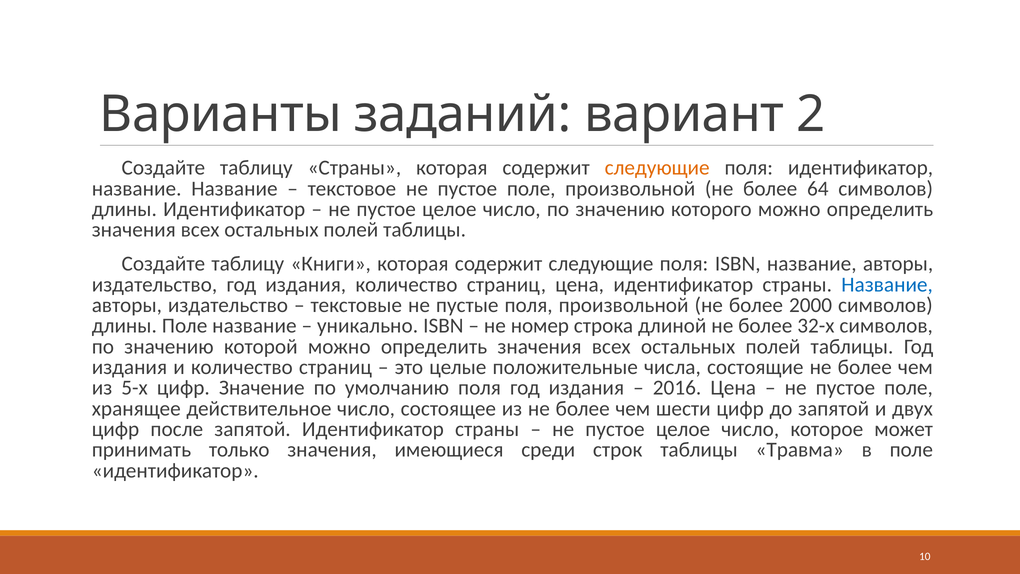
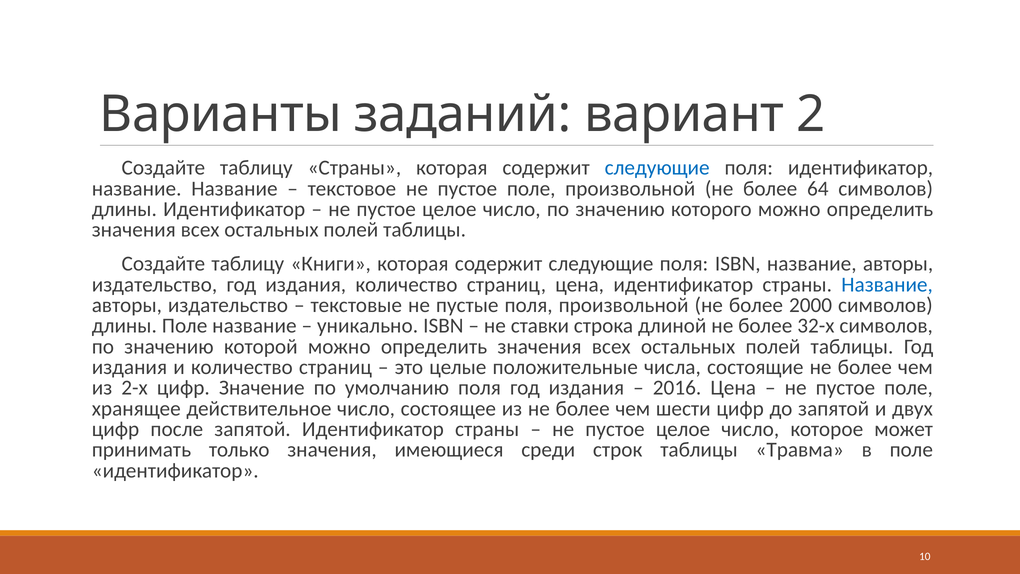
следующие colour: orange -> blue (657, 168)
номер: номер -> ставки (540, 326)
5-х: 5-х -> 2-х (135, 388)
